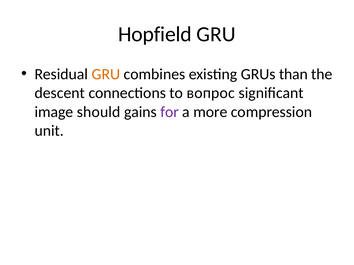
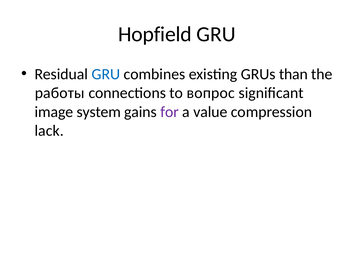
GRU colour: orange -> blue (106, 74)
descent: descent -> работы (60, 93)
should: should -> system (99, 112)
more: more -> value (210, 112)
unit: unit -> lack (49, 131)
